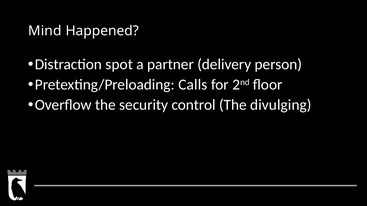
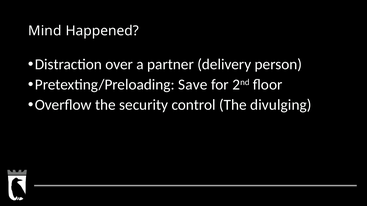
spot: spot -> over (119, 64)
Calls: Calls -> Save (193, 85)
